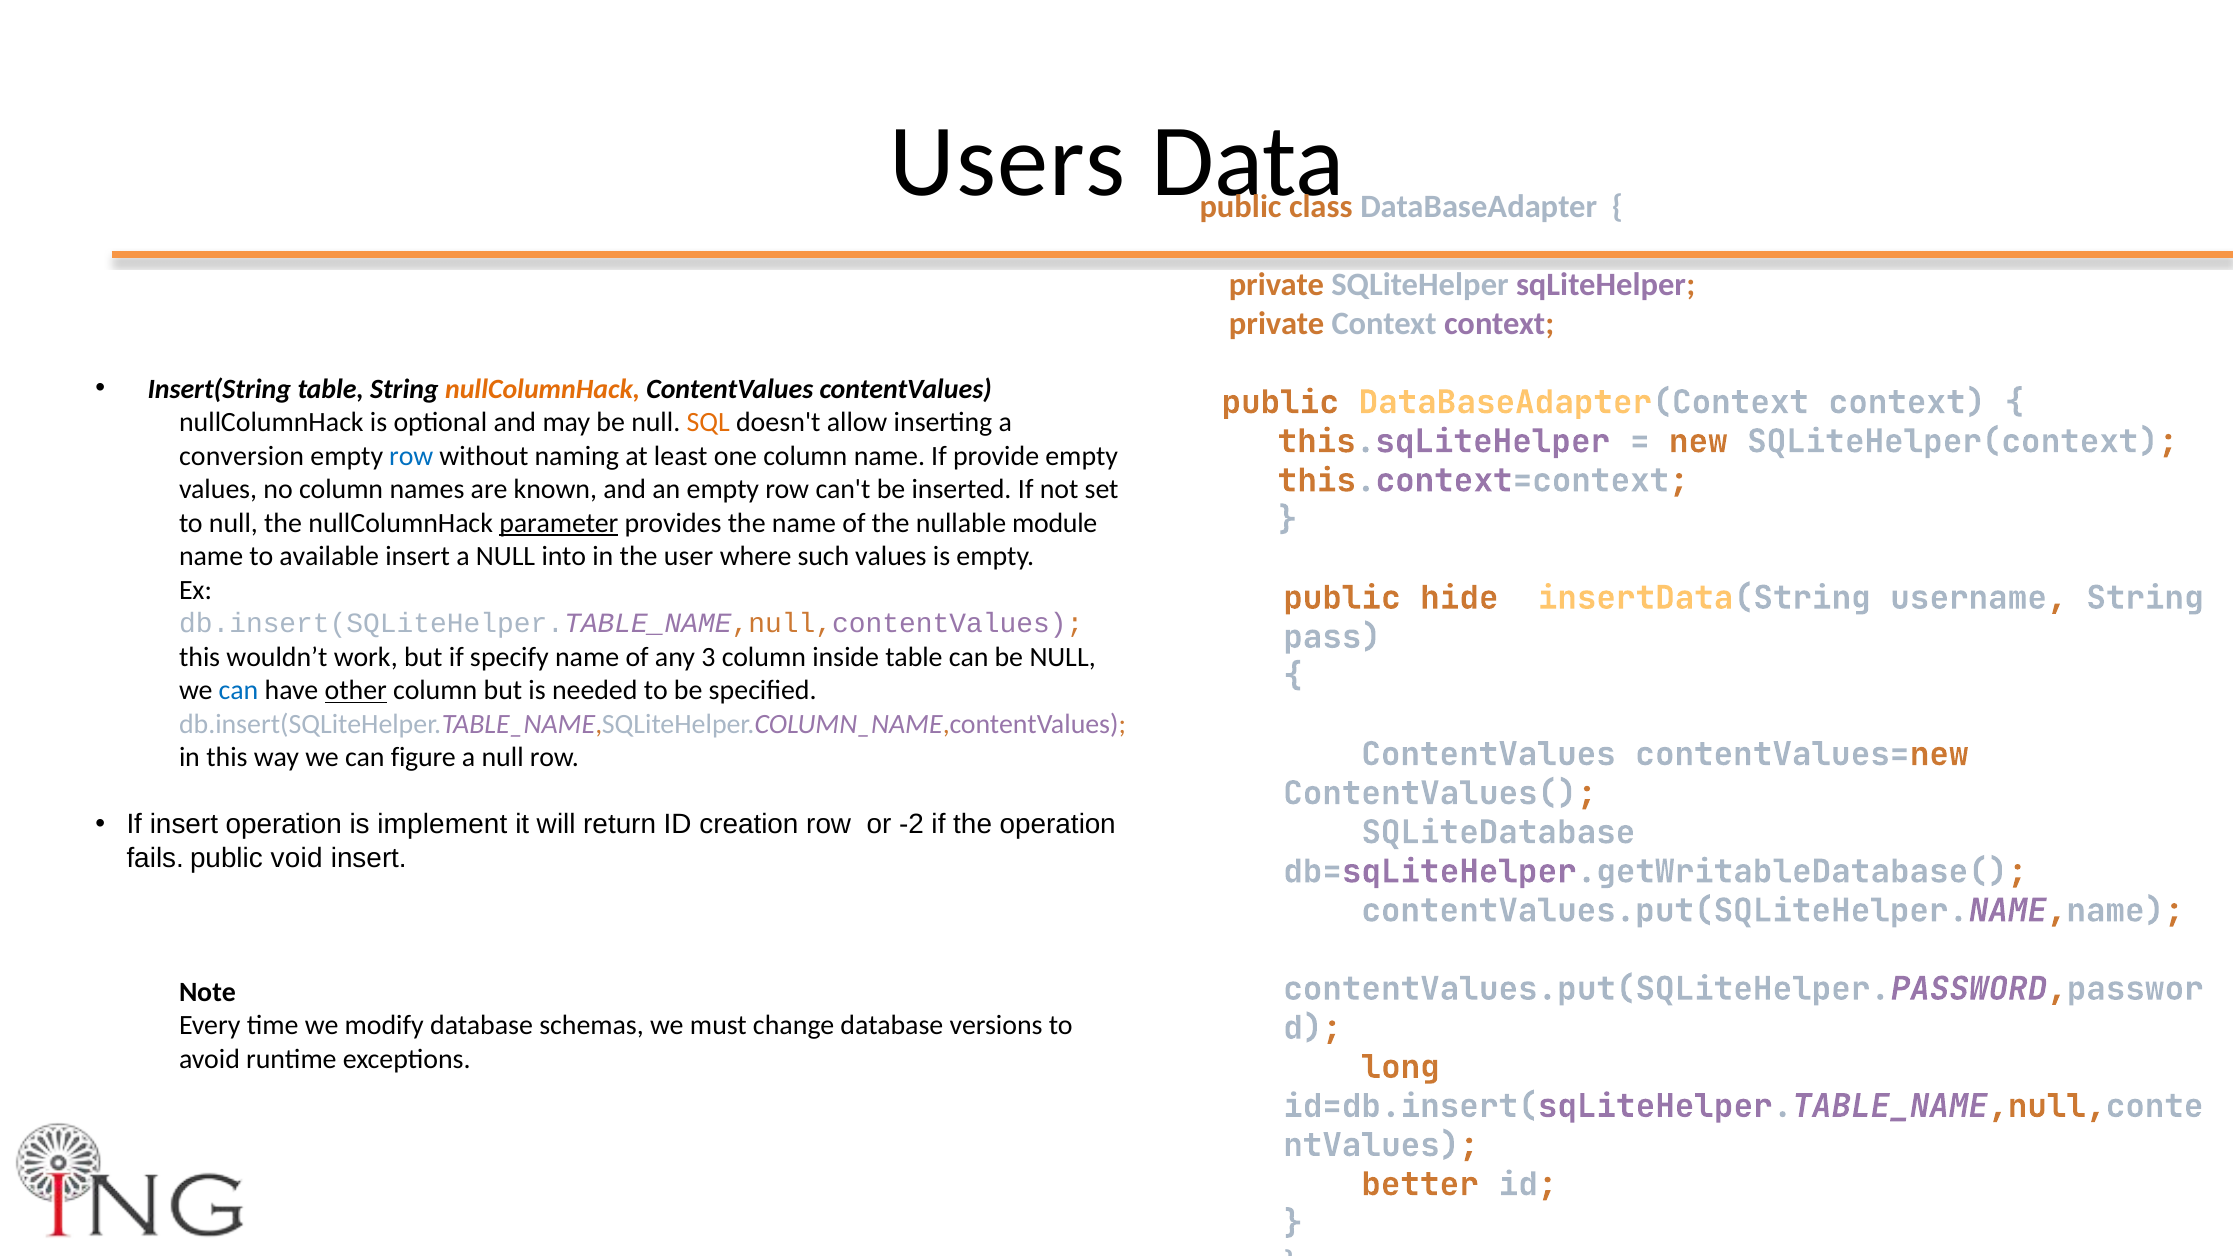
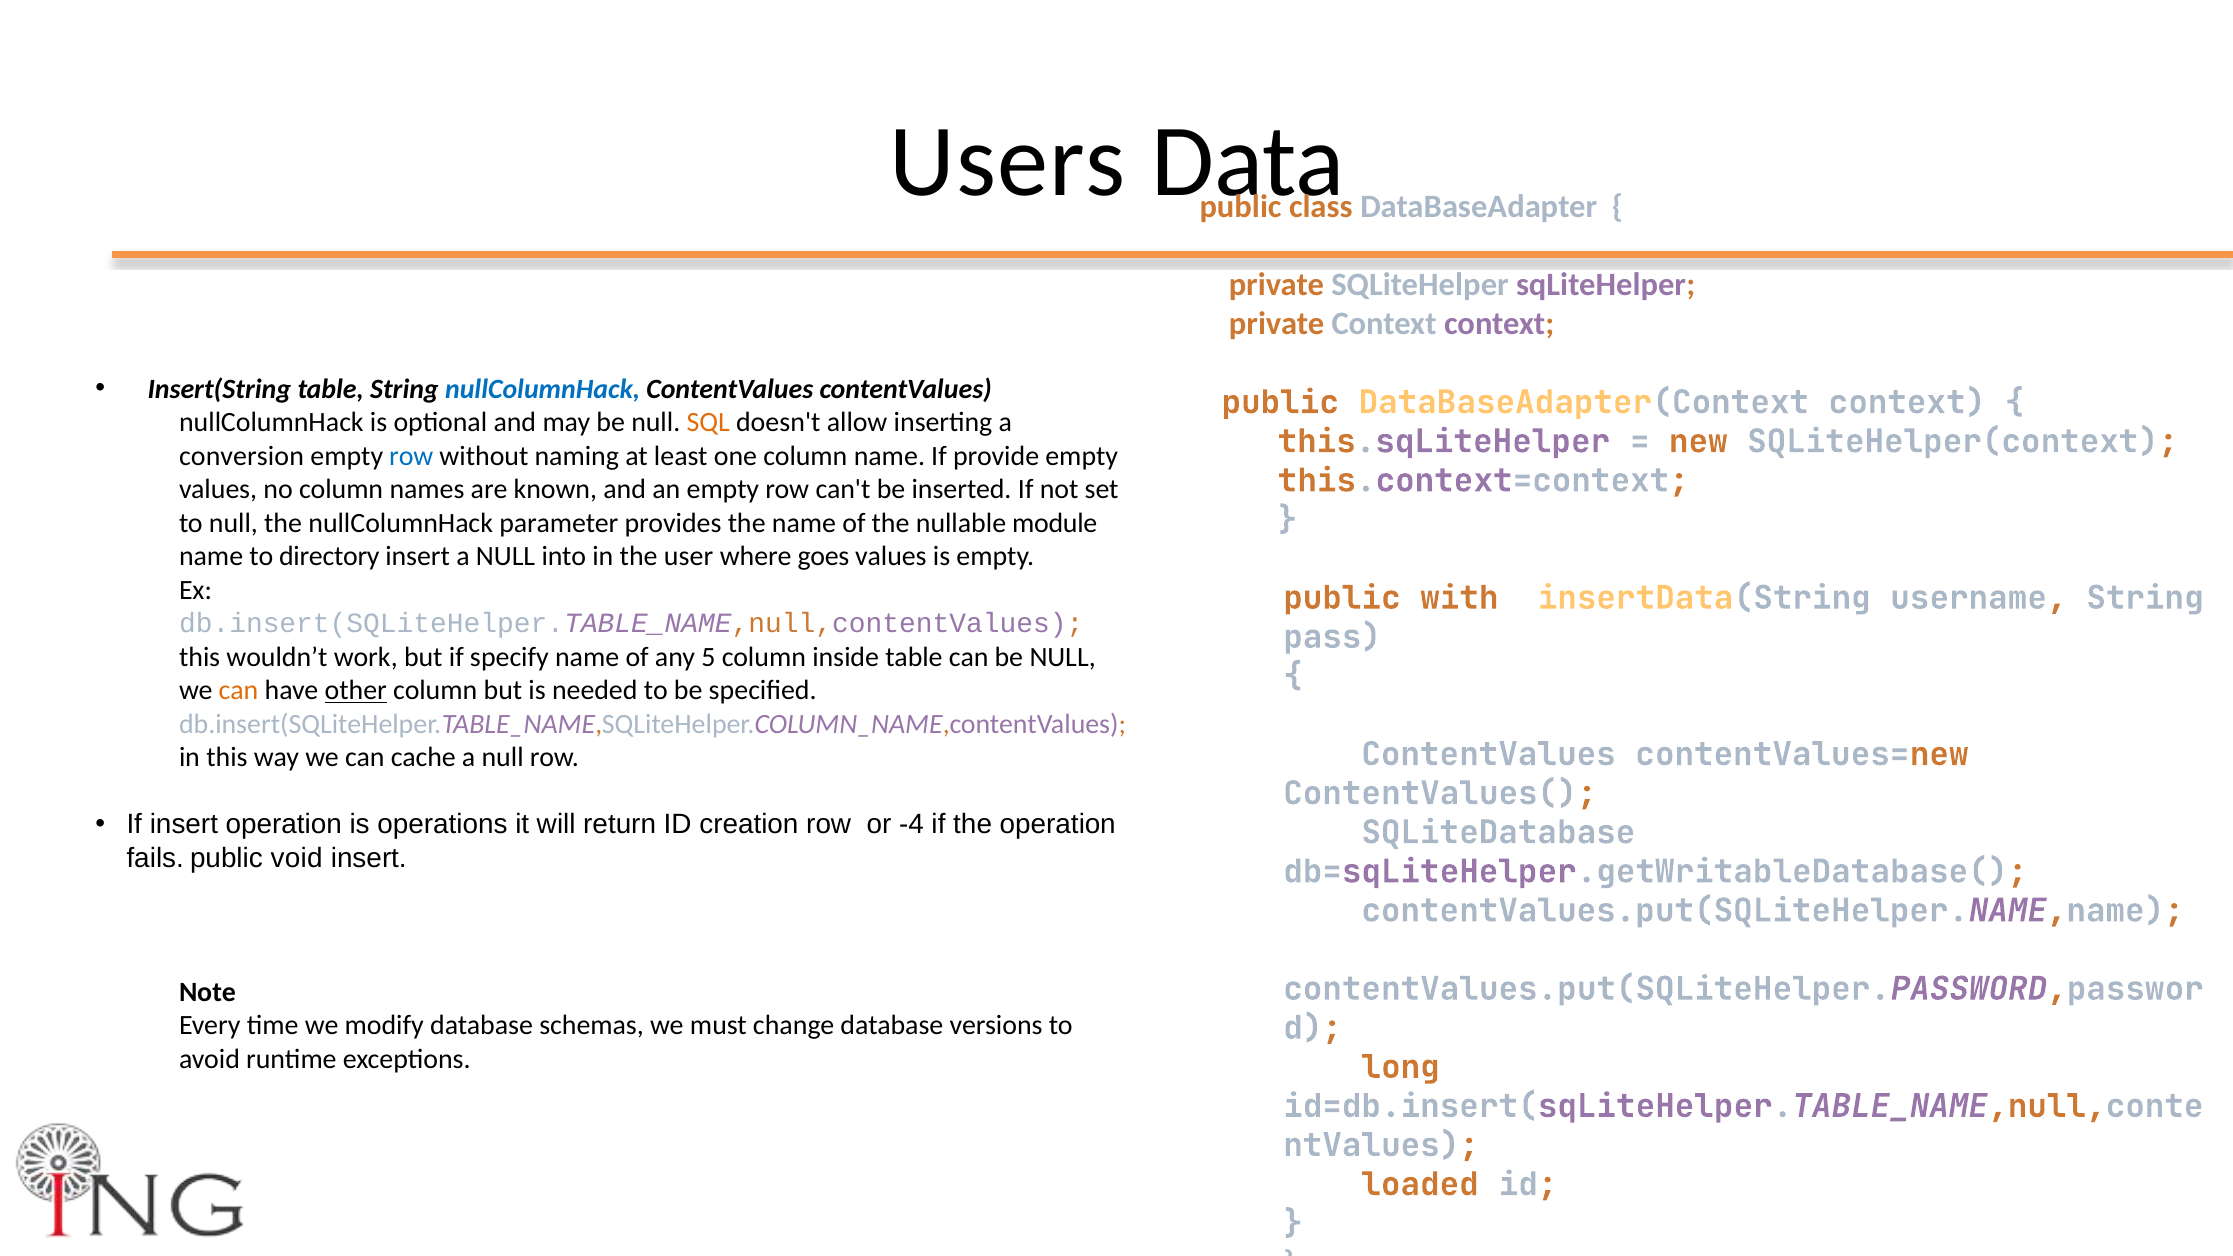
nullColumnHack colour: orange -> blue (543, 389)
parameter underline: present -> none (559, 523)
available: available -> directory (329, 557)
such: such -> goes (823, 557)
hide: hide -> with (1459, 598)
3: 3 -> 5 (708, 657)
can colour: blue -> orange (239, 691)
figure: figure -> cache (423, 758)
implement: implement -> operations (442, 825)
-2: -2 -> -4 (911, 825)
better: better -> loaded (1420, 1184)
